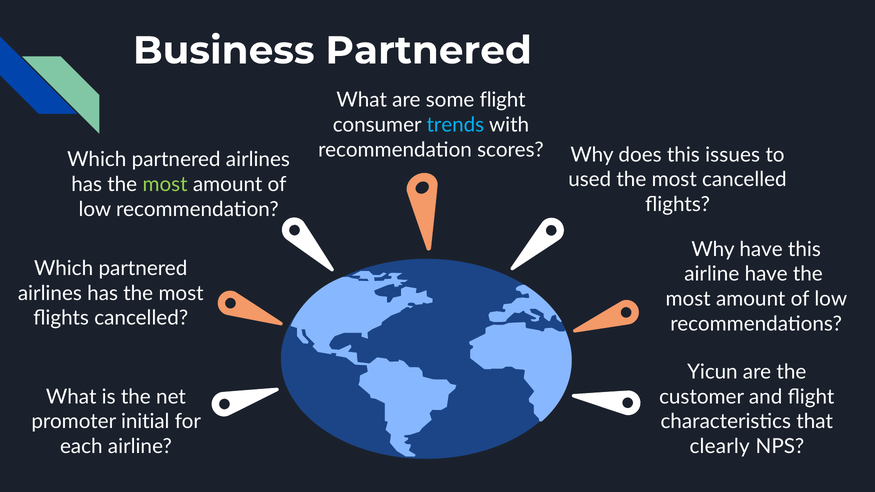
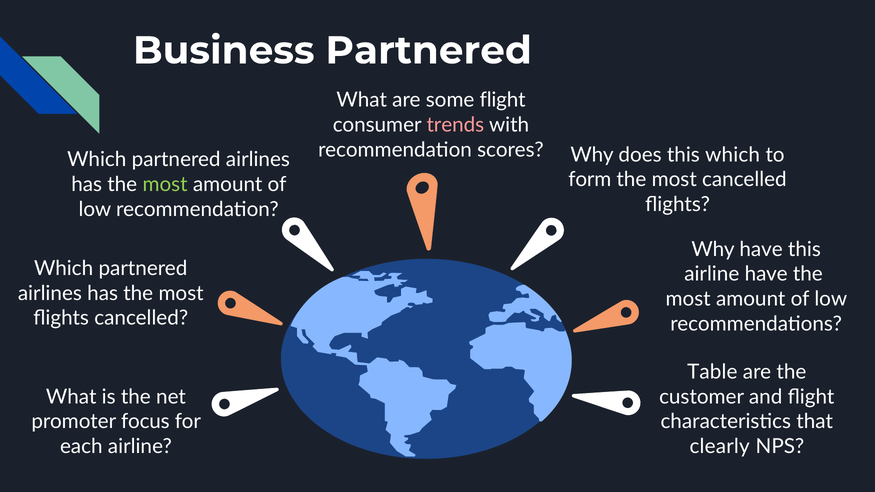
trends colour: light blue -> pink (455, 125)
this issues: issues -> which (733, 155)
used: used -> form (590, 180)
Yicun: Yicun -> Table (712, 372)
initial: initial -> focus (145, 422)
